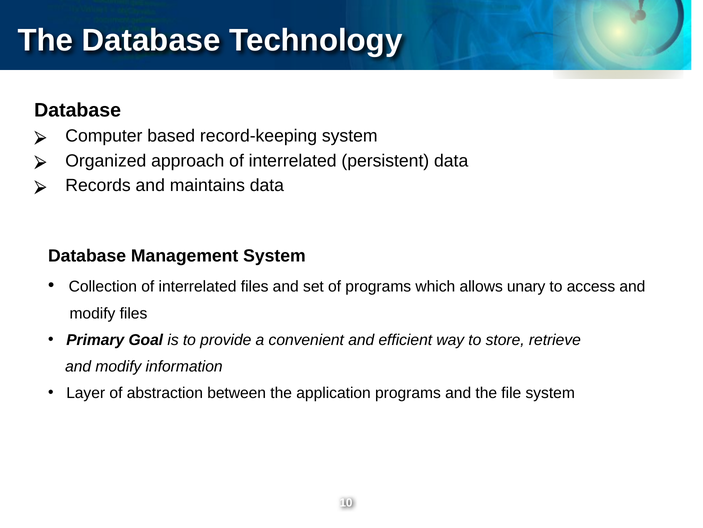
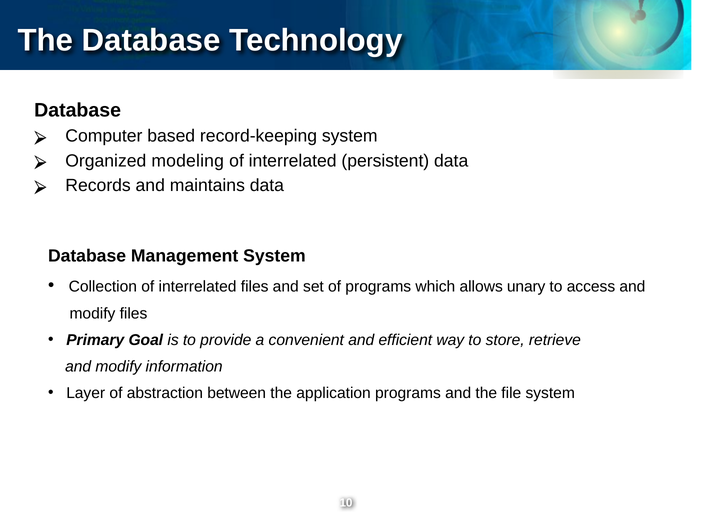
approach: approach -> modeling (188, 160)
